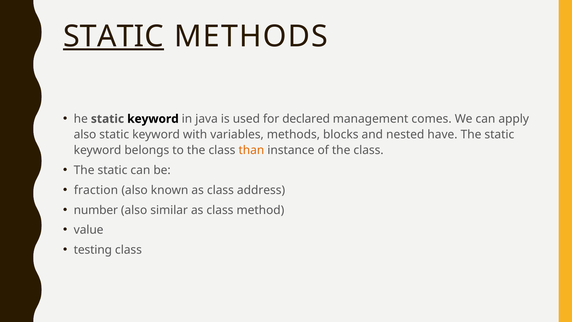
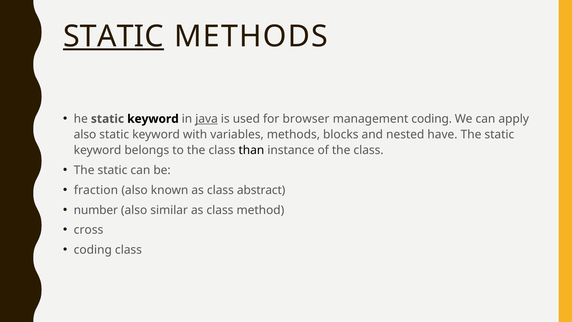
java underline: none -> present (207, 119)
declared: declared -> browser (306, 119)
management comes: comes -> coding (432, 119)
than colour: orange -> black (251, 150)
address: address -> abstract (261, 190)
value: value -> cross (89, 230)
testing: testing -> coding (93, 250)
